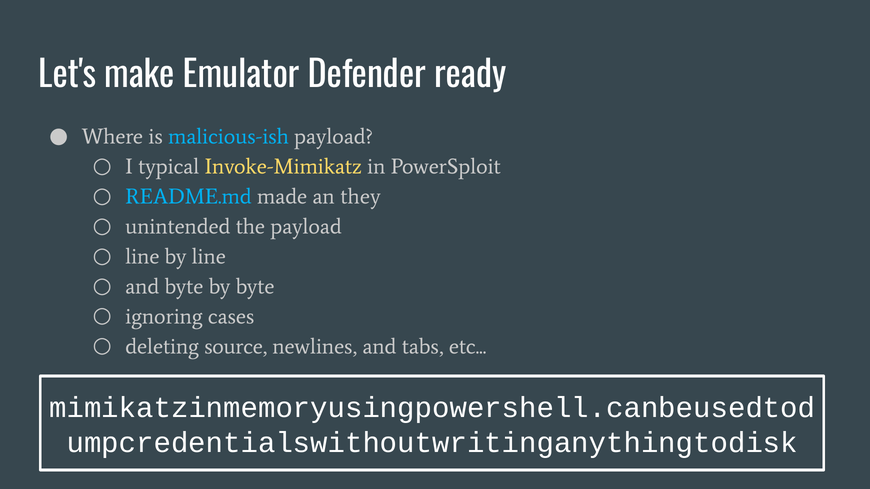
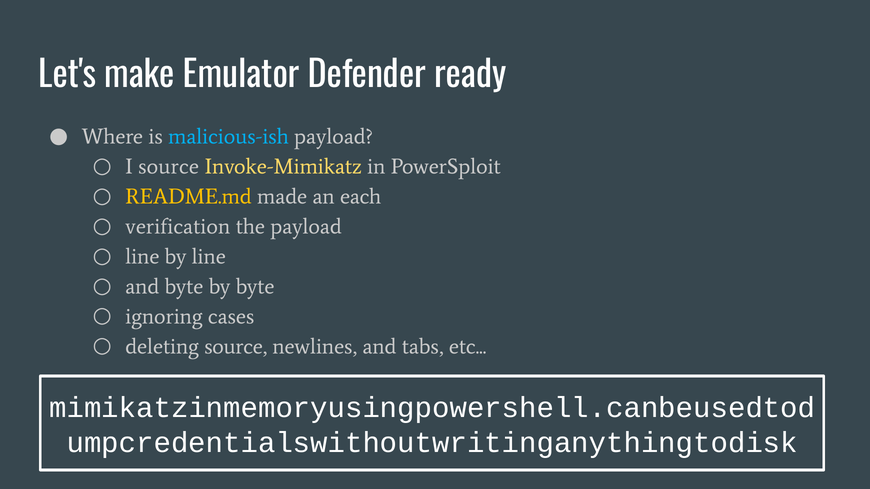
I typical: typical -> source (169, 167)
README.md colour: light blue -> yellow (189, 197)
they: they -> each (361, 197)
unintended: unintended -> verification (178, 227)
